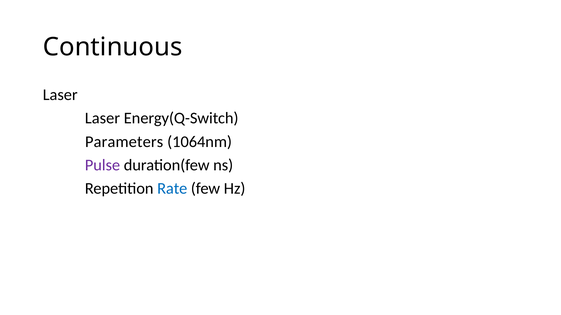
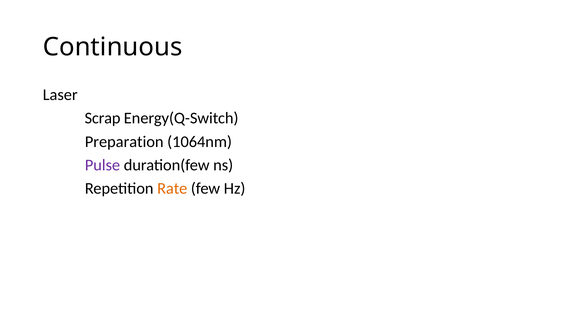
Laser: Laser -> Scrap (103, 118)
Parameters: Parameters -> Preparation (124, 142)
Rate colour: blue -> orange (172, 189)
